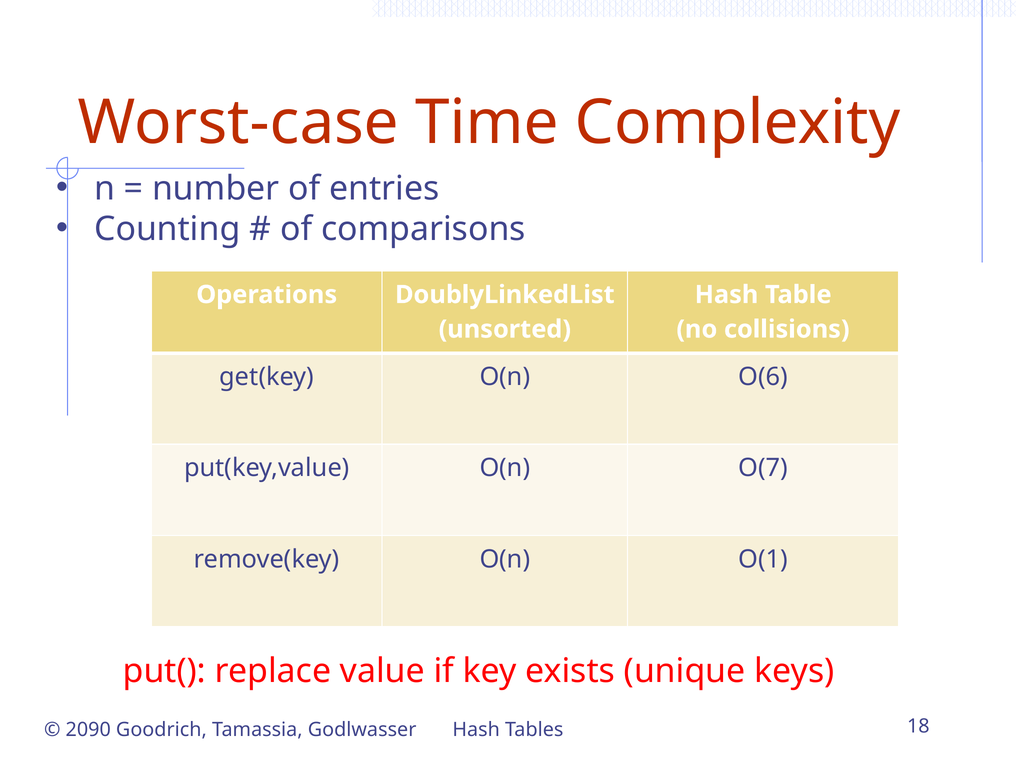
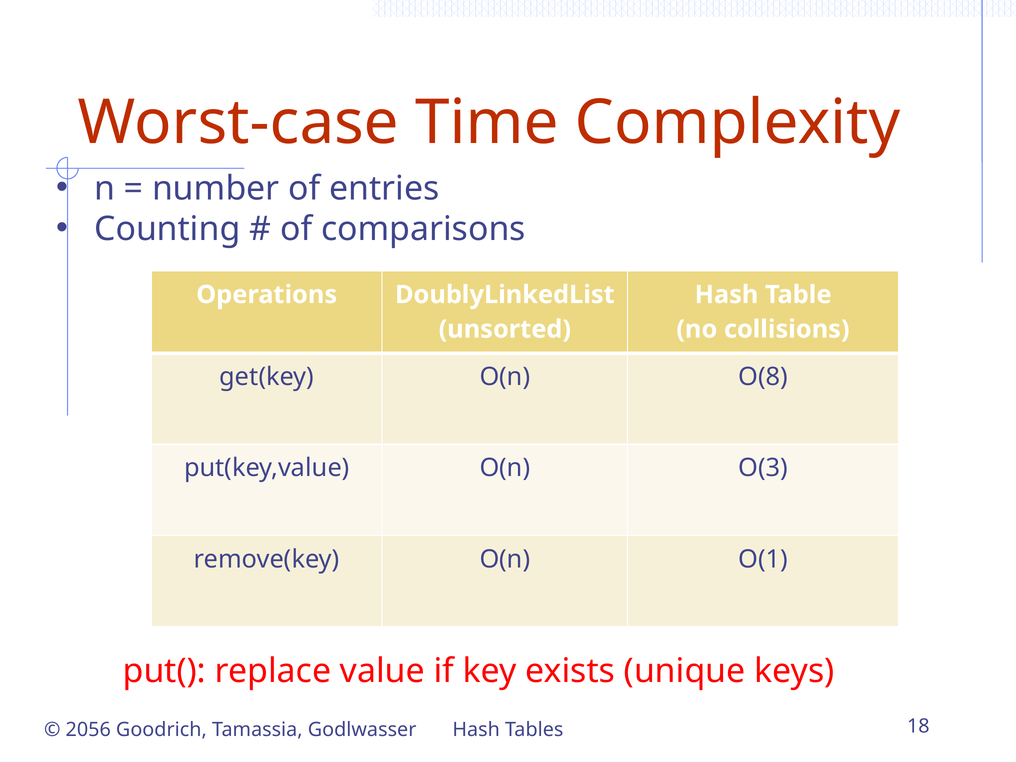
O(6: O(6 -> O(8 (763, 377)
O(7: O(7 -> O(3 (763, 468)
2090: 2090 -> 2056 (88, 729)
